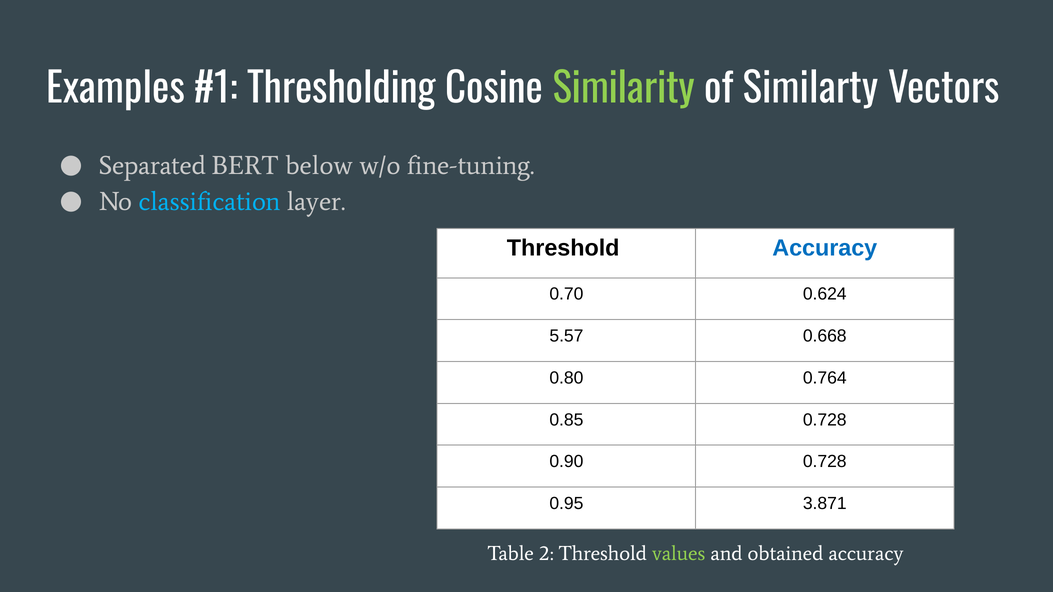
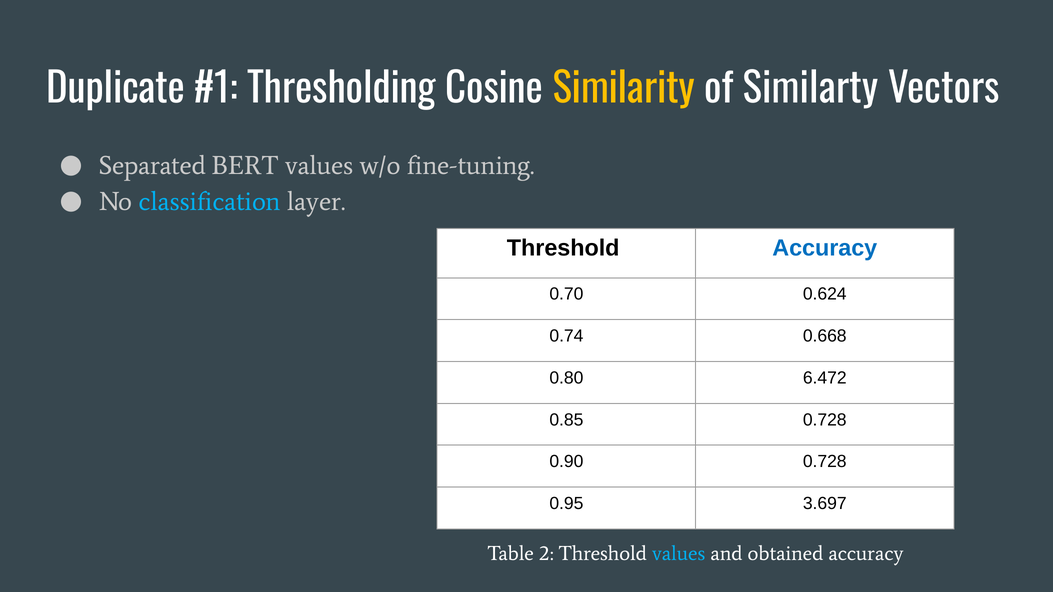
Examples: Examples -> Duplicate (116, 89)
Similarity colour: light green -> yellow (624, 89)
BERT below: below -> values (319, 166)
5.57: 5.57 -> 0.74 (566, 336)
0.764: 0.764 -> 6.472 (825, 378)
3.871: 3.871 -> 3.697 (825, 504)
values colour: light green -> light blue (679, 554)
